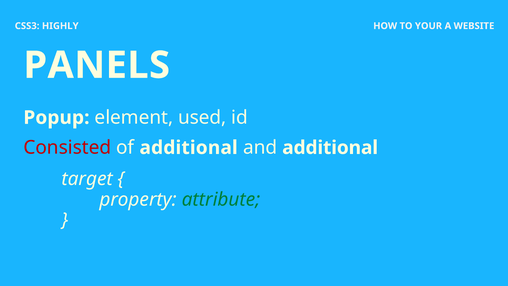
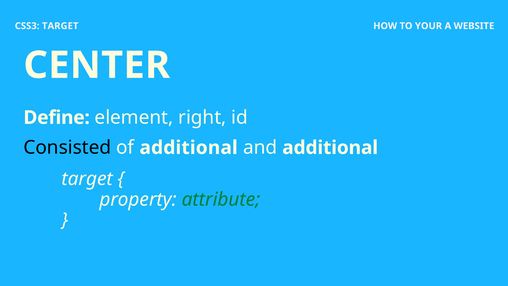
CSS3 HIGHLY: HIGHLY -> TARGET (60, 26)
PANELS: PANELS -> CENTER (97, 65)
Popup: Popup -> Define (57, 118)
used: used -> right (202, 118)
Consisted colour: red -> black (67, 148)
